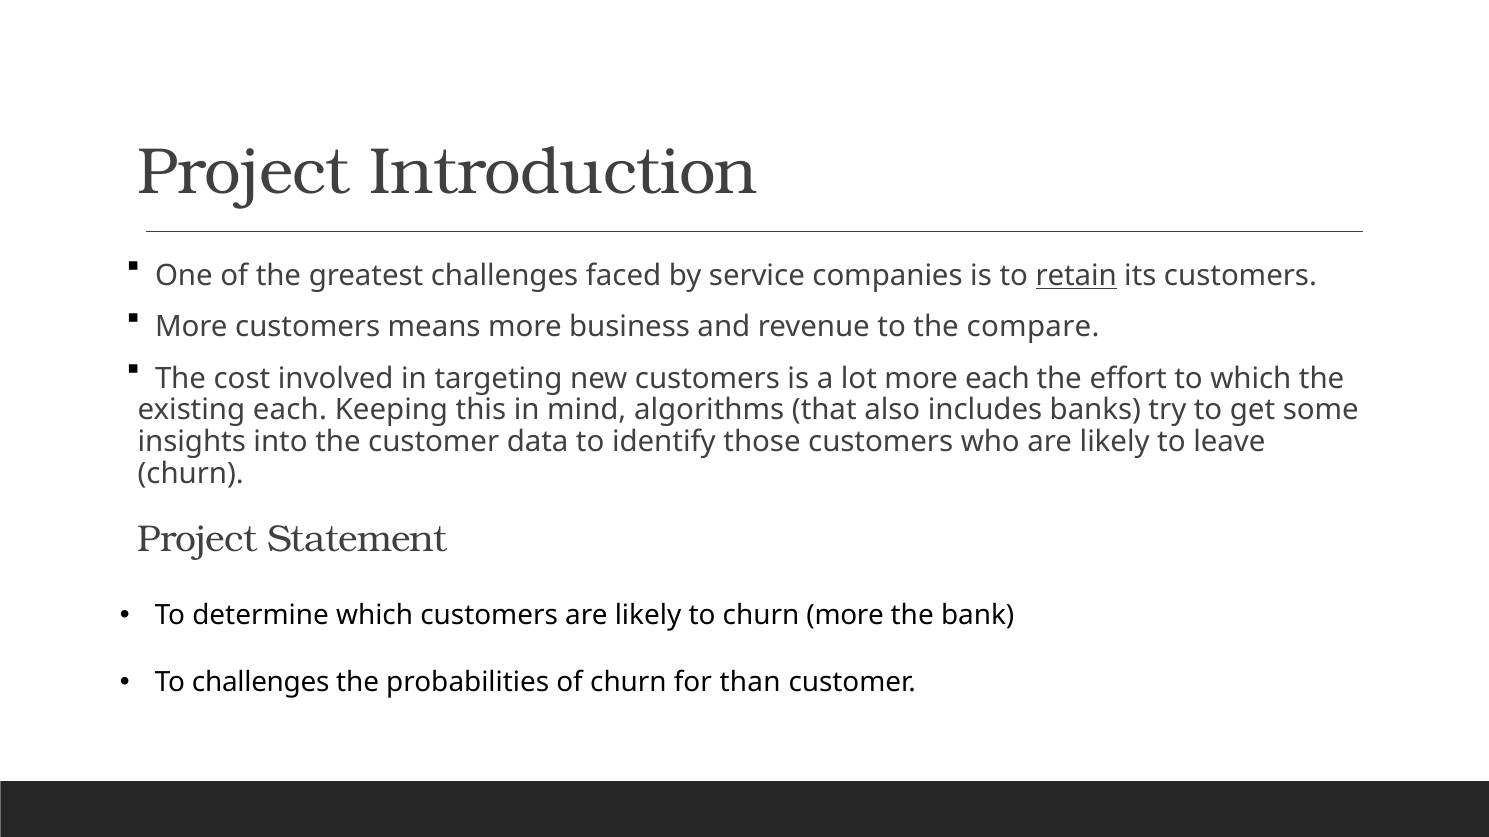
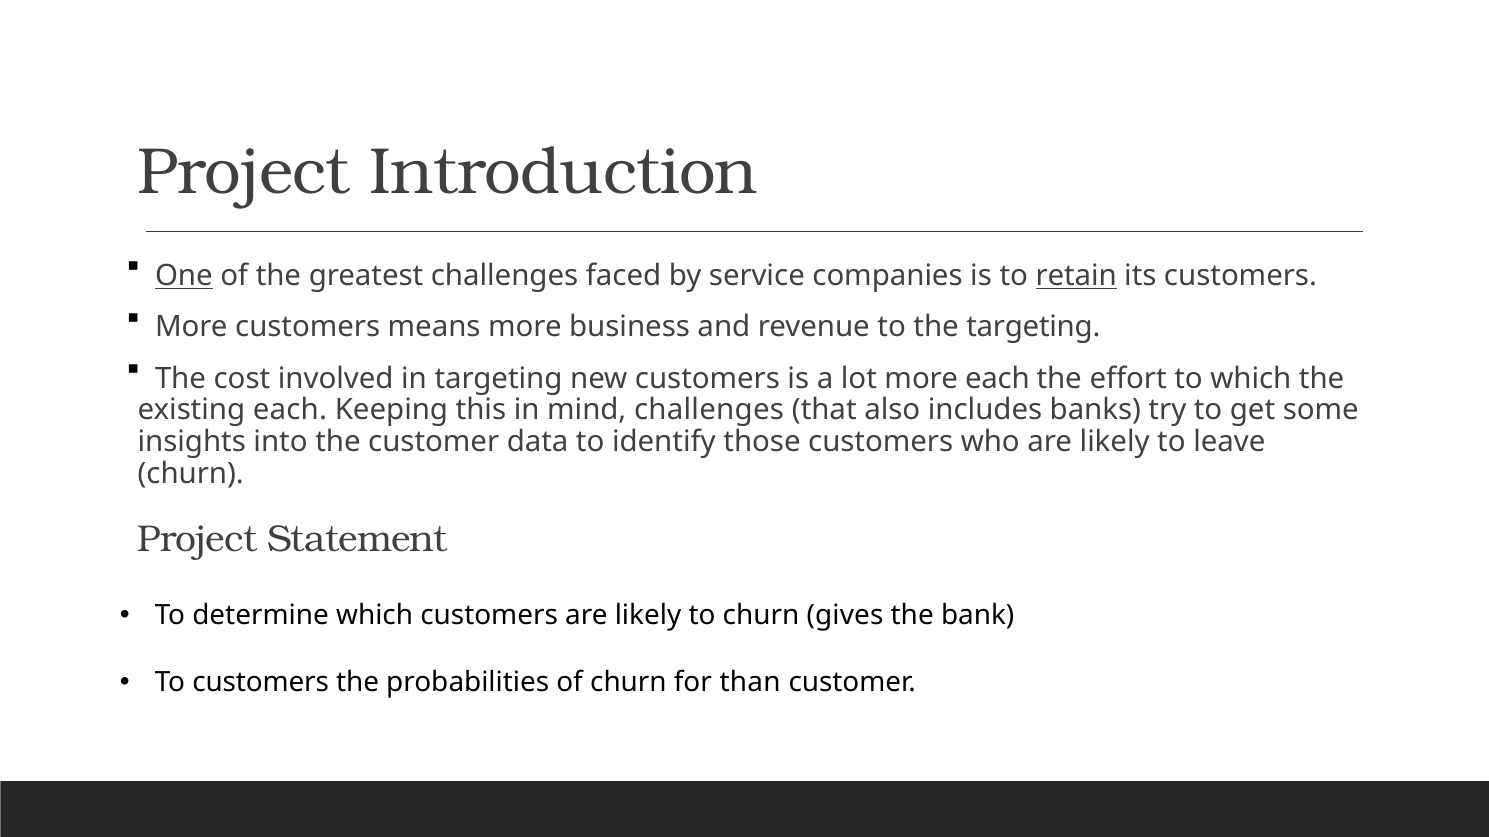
One underline: none -> present (184, 276)
the compare: compare -> targeting (1033, 327)
mind algorithms: algorithms -> challenges (709, 410)
churn more: more -> gives (845, 616)
To challenges: challenges -> customers (261, 683)
